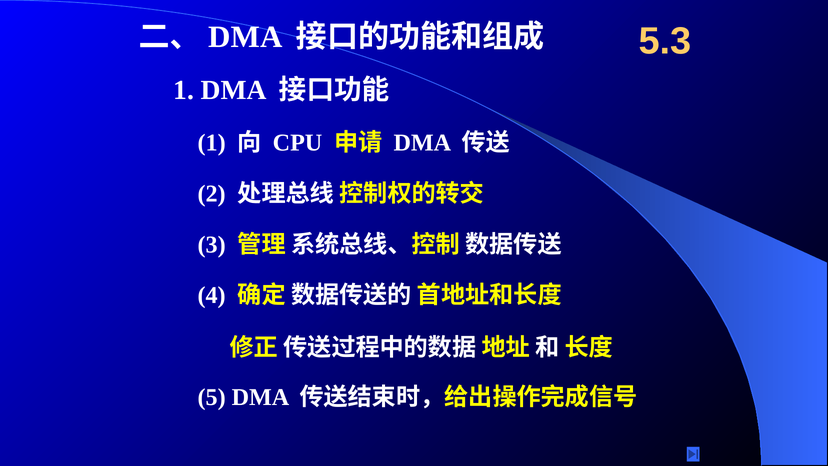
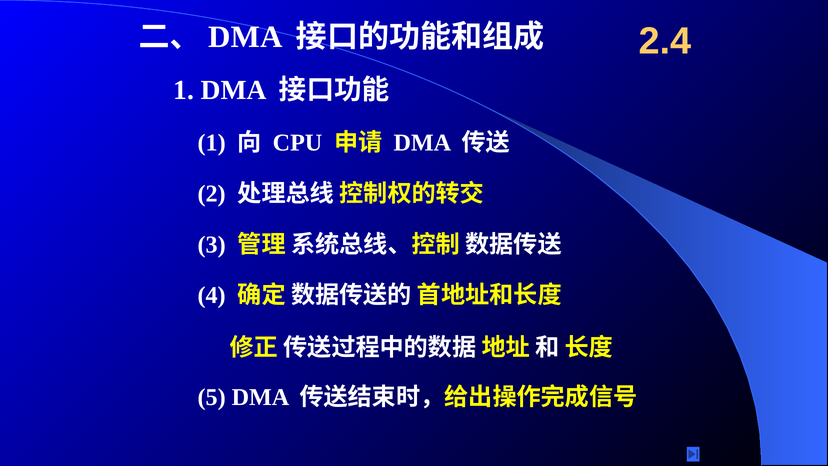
5.3: 5.3 -> 2.4 (665, 41)
